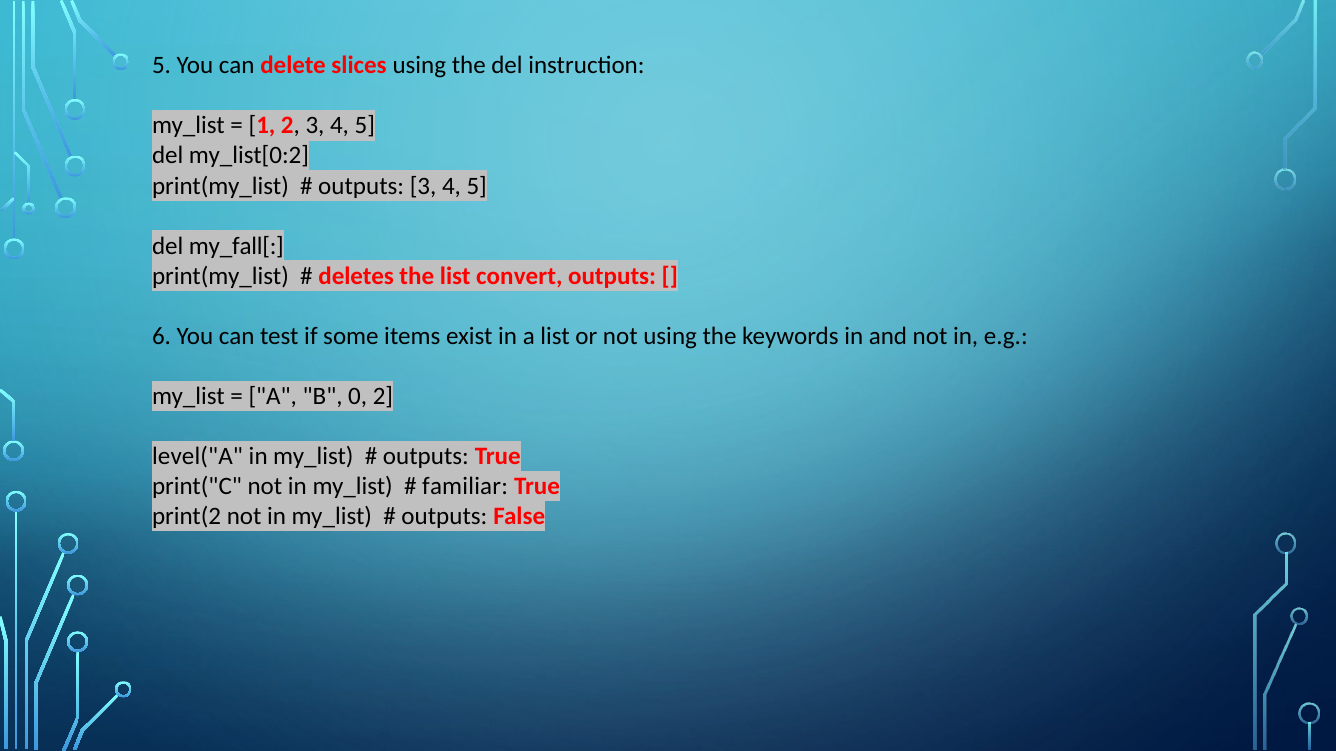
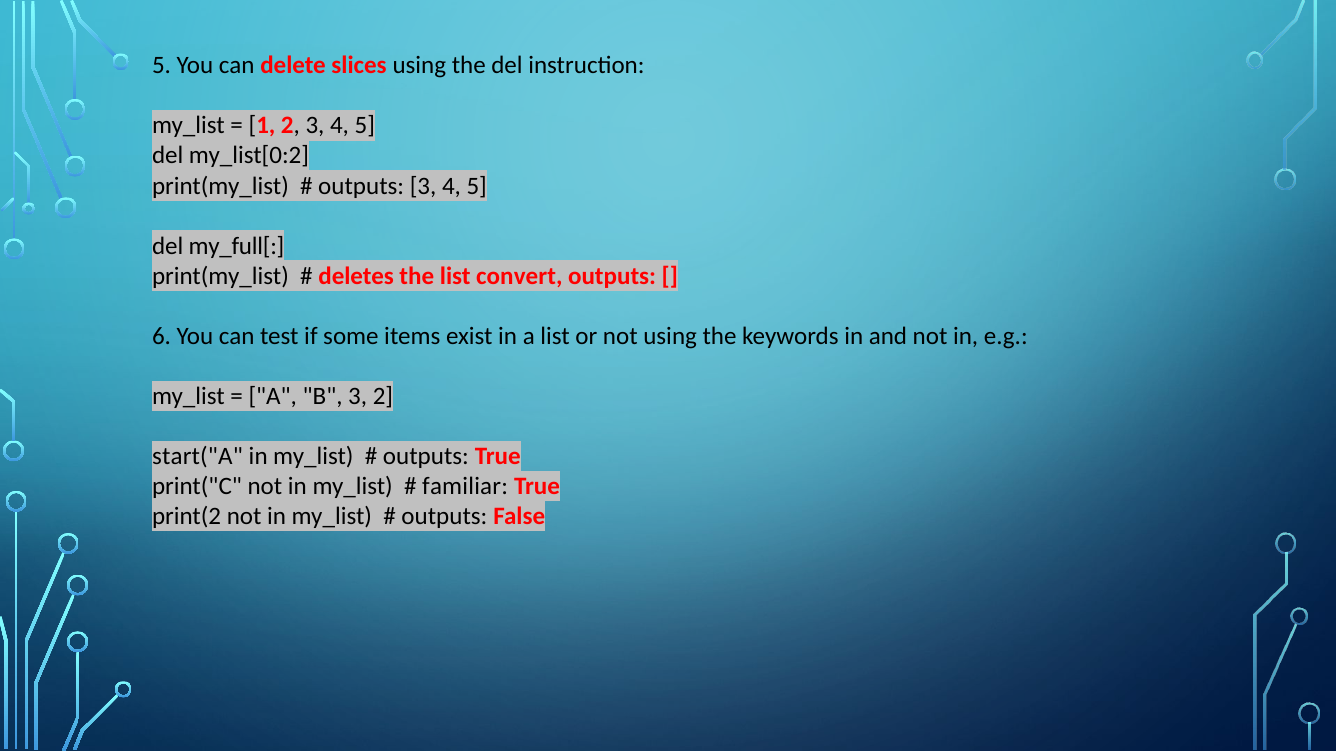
my_fall[: my_fall[ -> my_full[ (236, 246)
B 0: 0 -> 3 (358, 396)
level("A: level("A -> start("A (197, 456)
